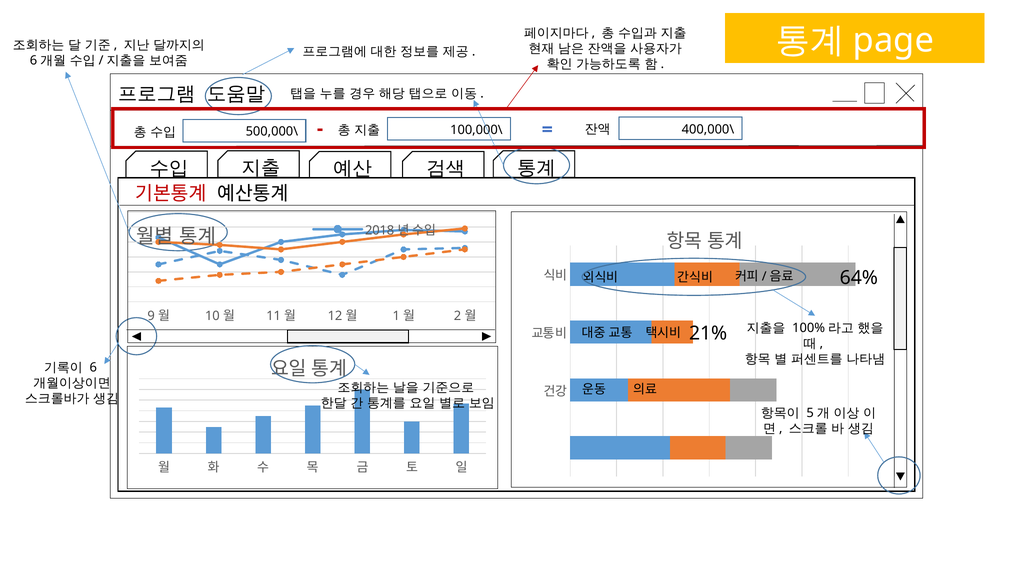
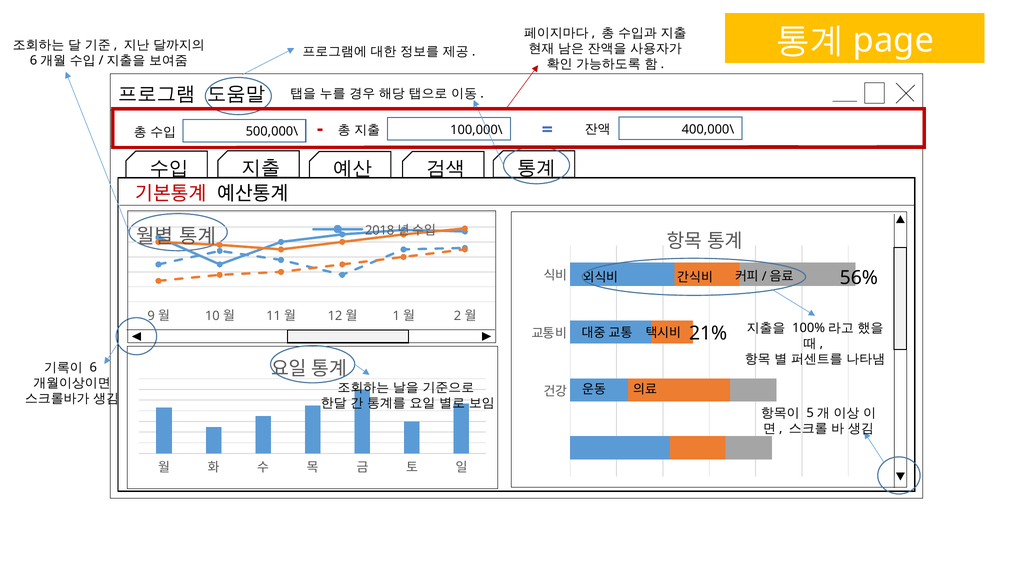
64%: 64% -> 56% (859, 278)
